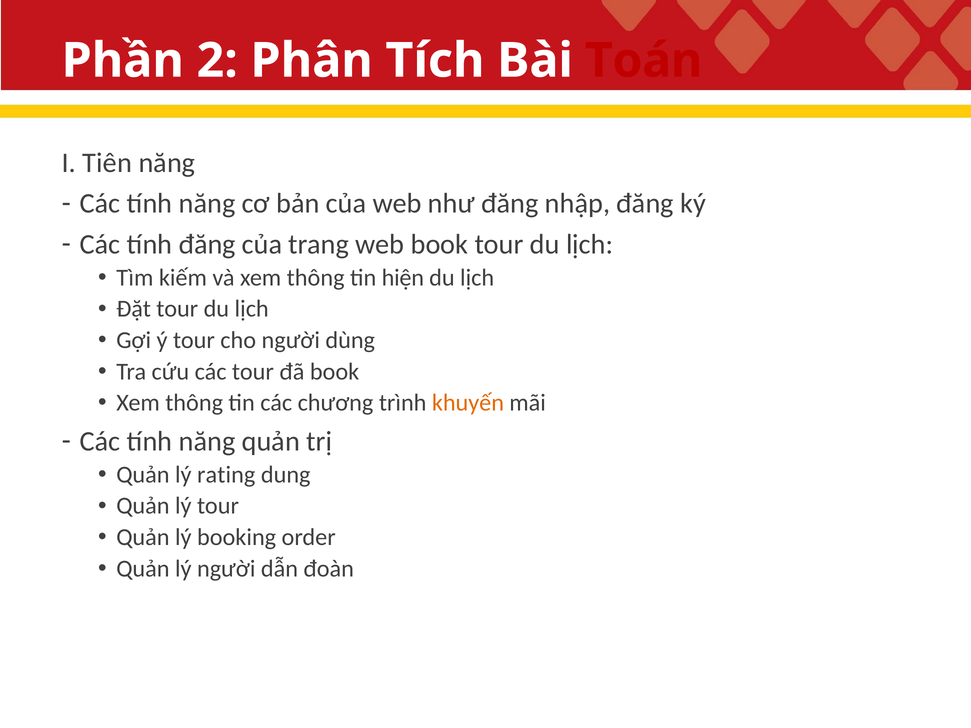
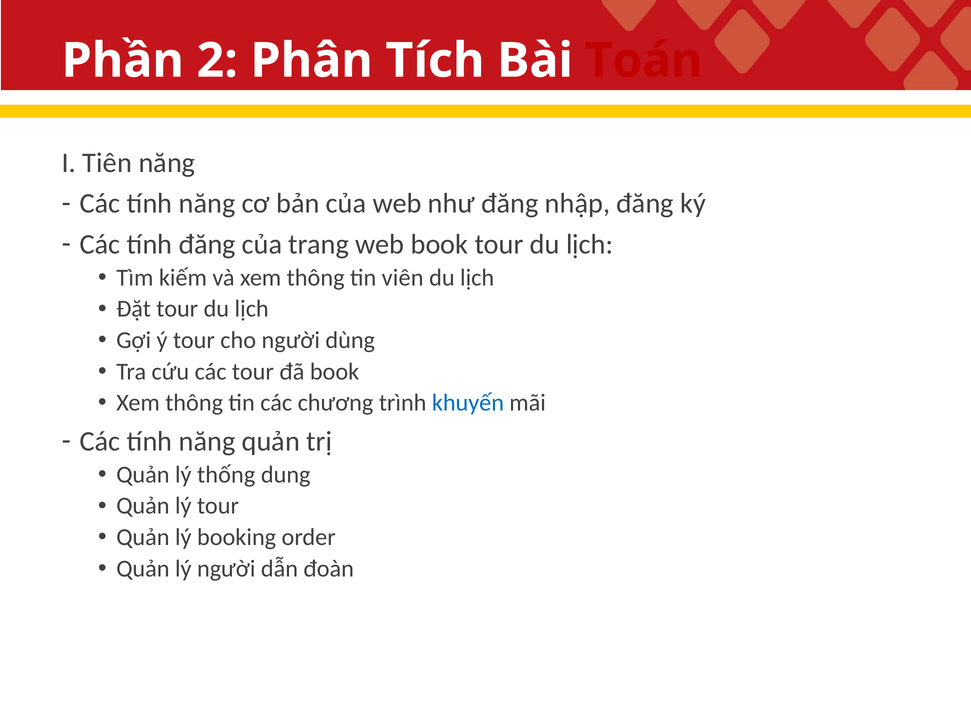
hiện: hiện -> viên (403, 278)
khuyến colour: orange -> blue (468, 403)
rating: rating -> thống (226, 475)
